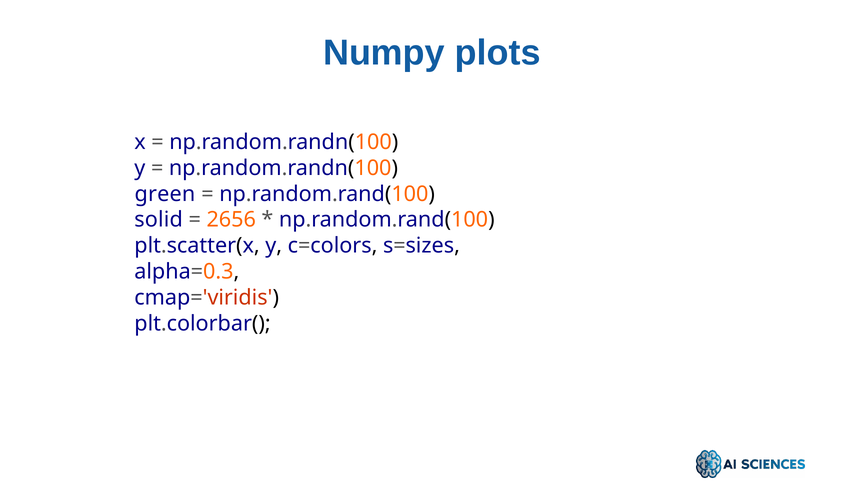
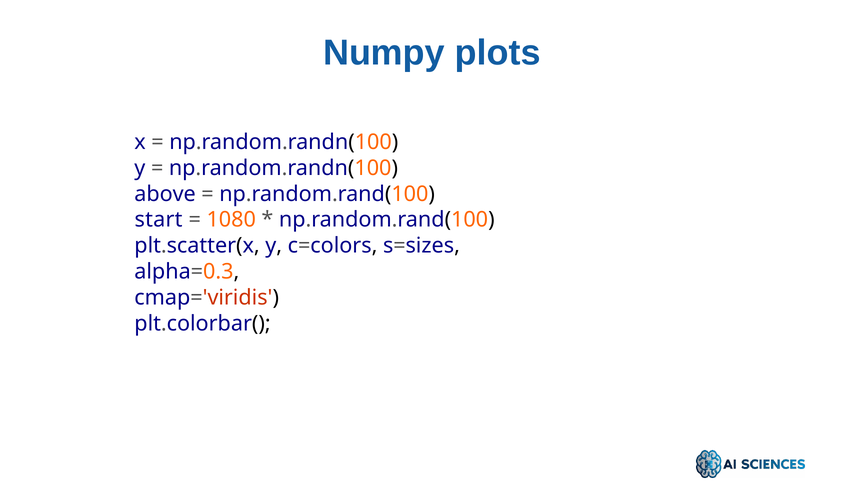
green: green -> above (165, 194)
solid: solid -> start (159, 220)
2656: 2656 -> 1080 (231, 220)
